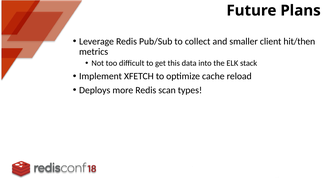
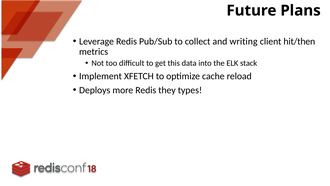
smaller: smaller -> writing (244, 41)
scan: scan -> they (167, 90)
